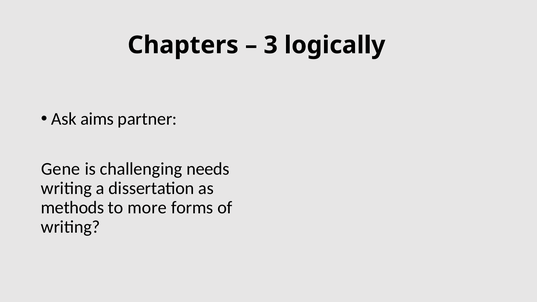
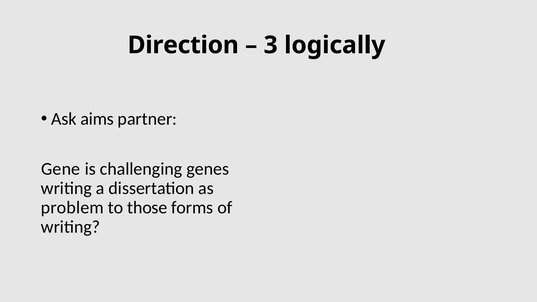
Chapters: Chapters -> Direction (183, 45)
needs: needs -> genes (208, 169)
methods: methods -> problem (72, 208)
more: more -> those (147, 208)
